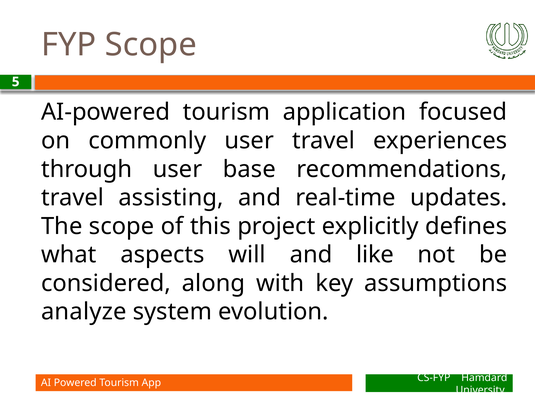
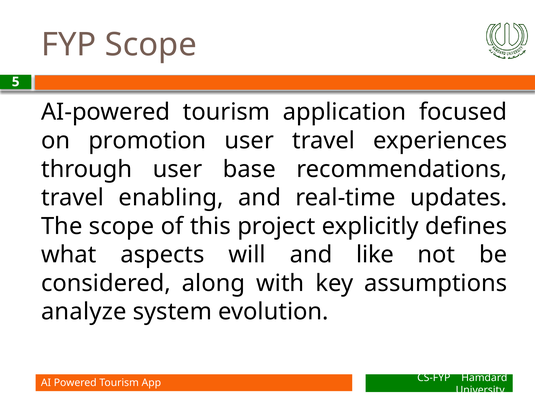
commonly: commonly -> promotion (147, 141)
assisting: assisting -> enabling (171, 198)
